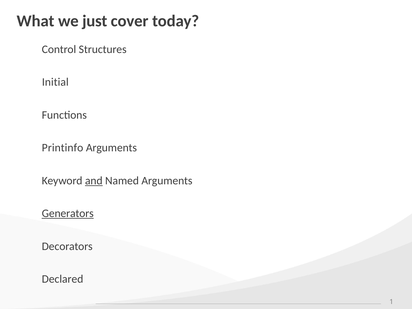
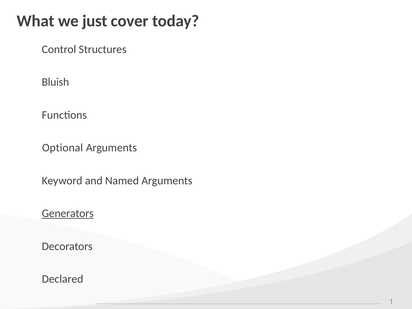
Initial: Initial -> Bluish (55, 82)
Printinfo: Printinfo -> Optional (63, 148)
and underline: present -> none (94, 181)
